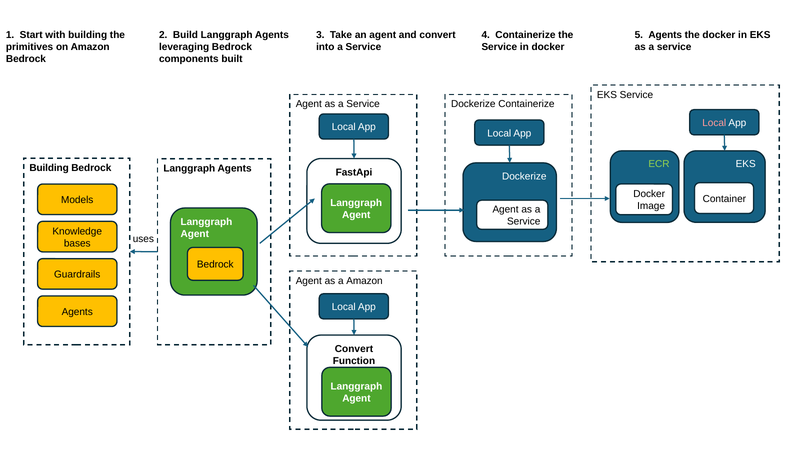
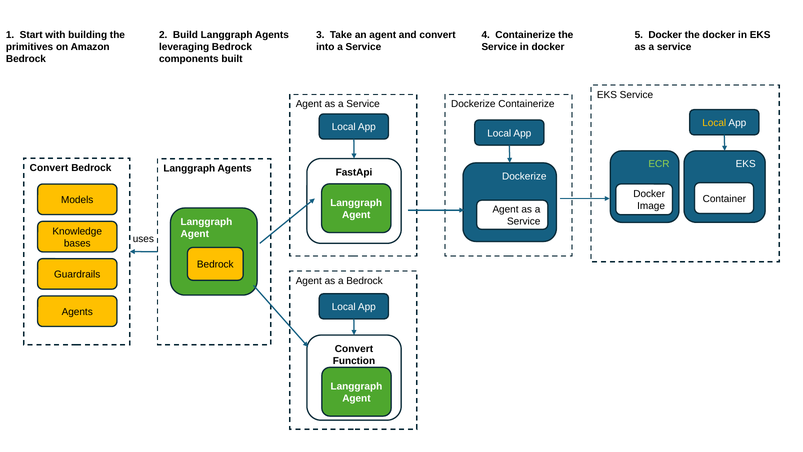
5 Agents: Agents -> Docker (665, 35)
Local colour: pink -> yellow (714, 123)
Building: Building -> Convert (49, 168)
a Amazon: Amazon -> Bedrock (364, 281)
